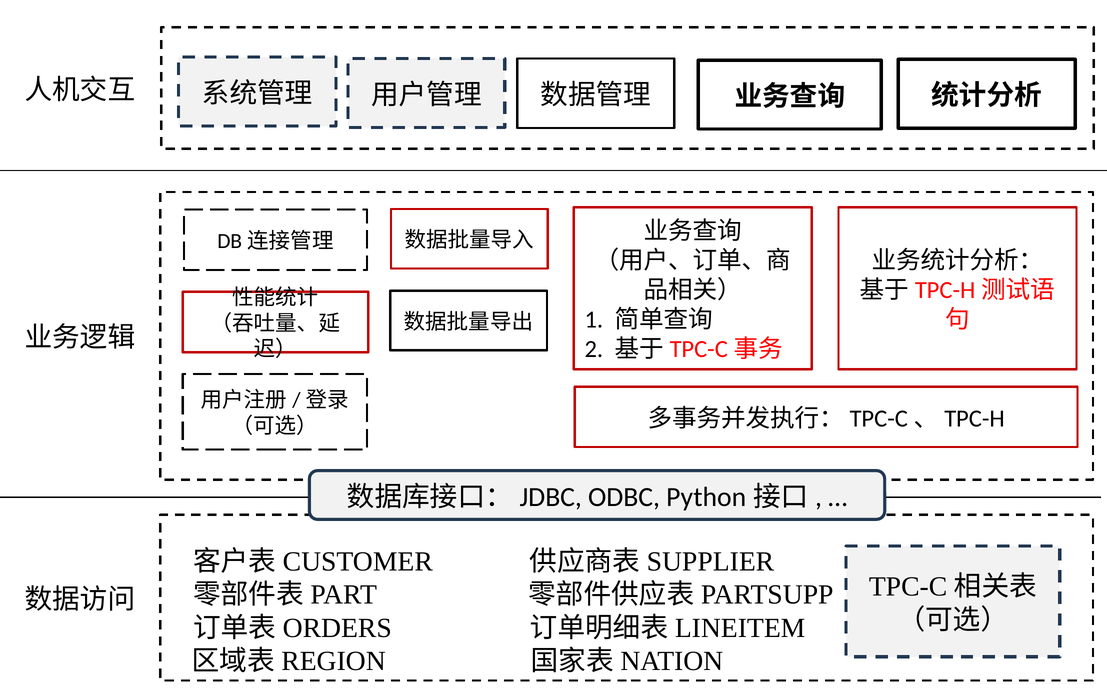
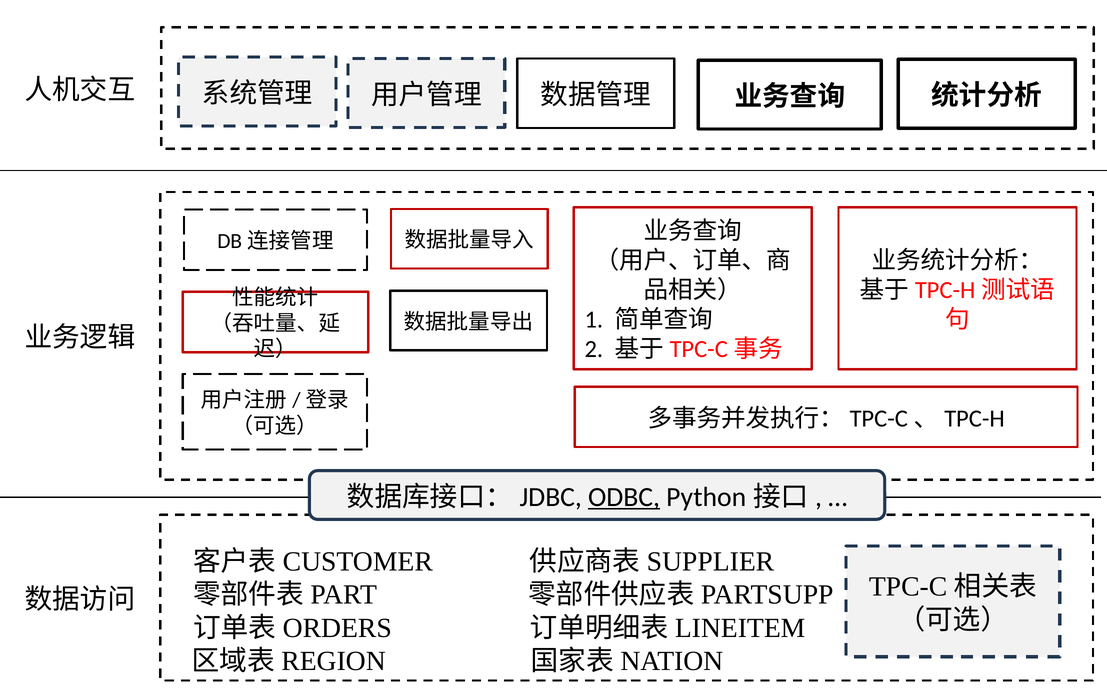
ODBC underline: none -> present (624, 497)
